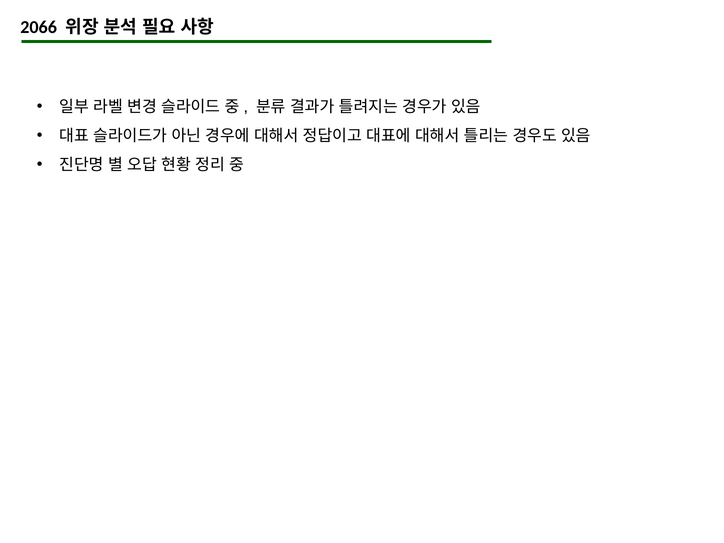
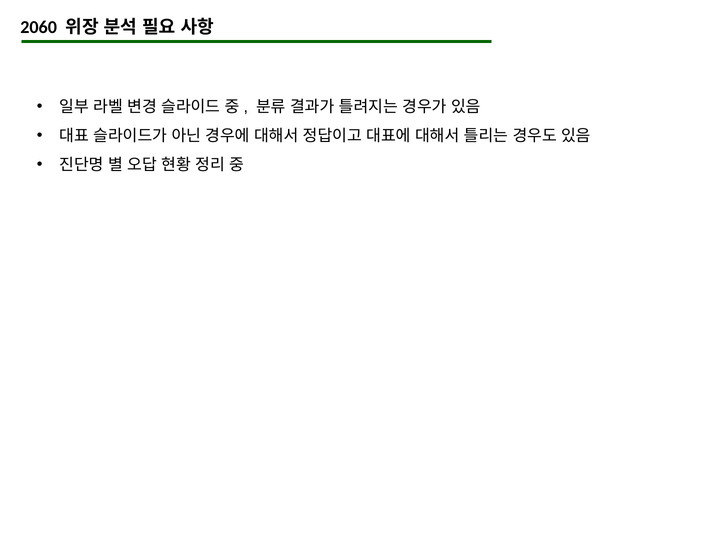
2066: 2066 -> 2060 (39, 27)
